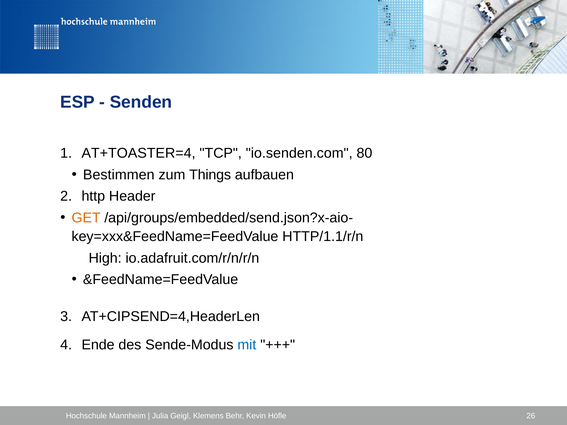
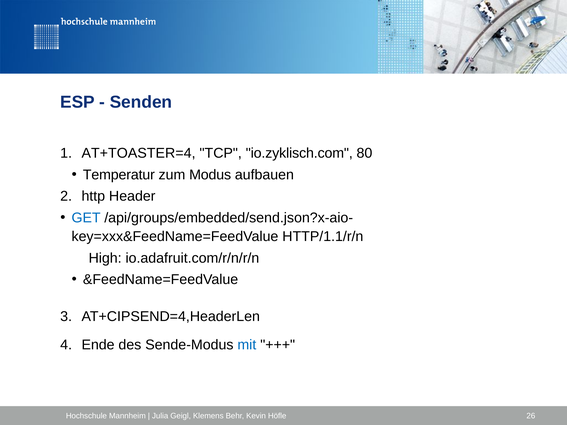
io.senden.com: io.senden.com -> io.zyklisch.com (299, 153)
Bestimmen: Bestimmen -> Temperatur (119, 175)
Things: Things -> Modus (210, 175)
GET colour: orange -> blue (86, 218)
